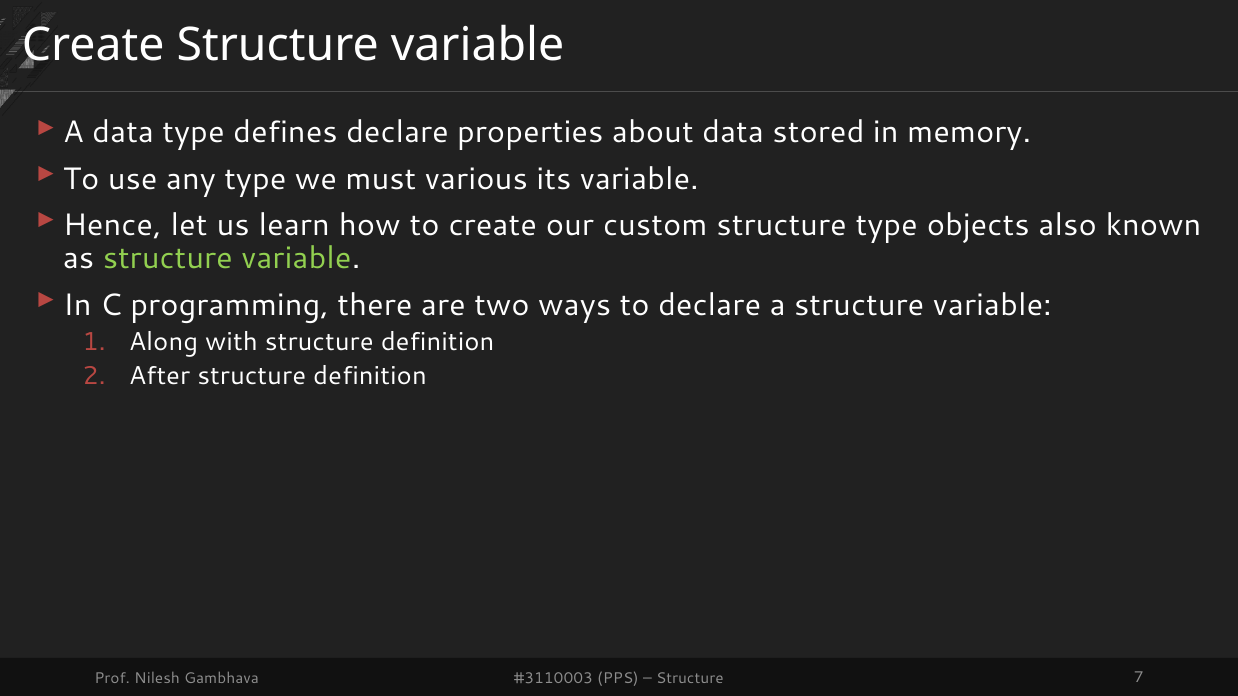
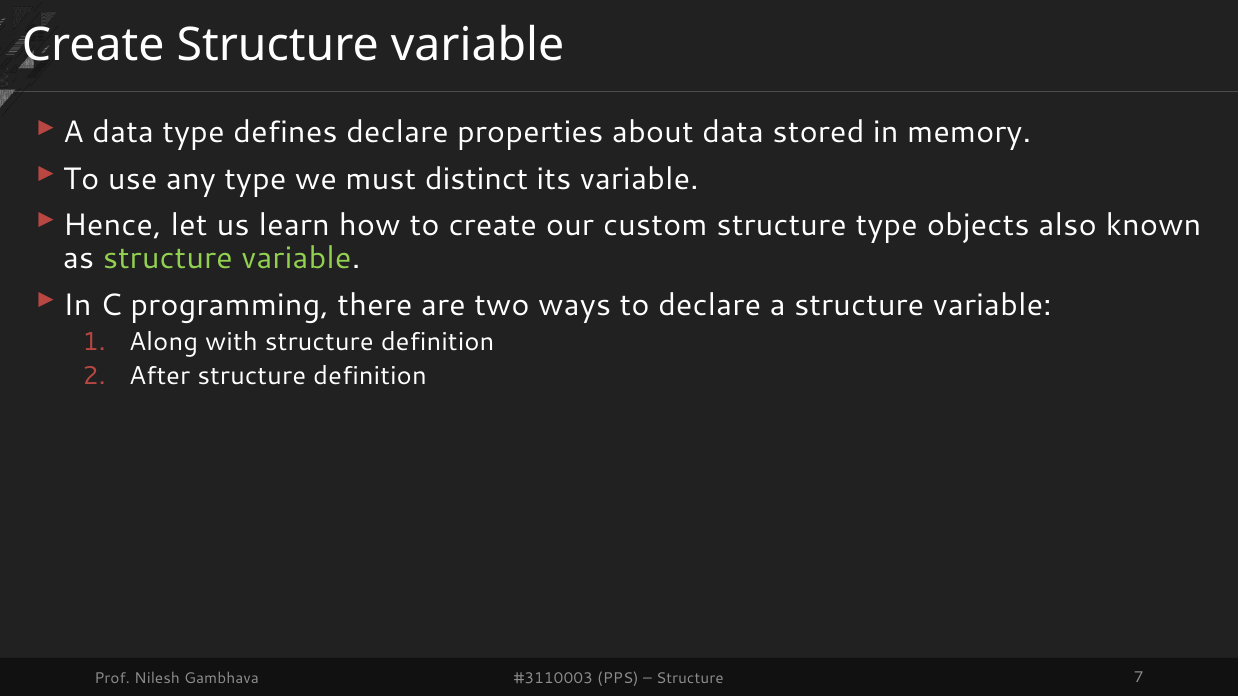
various: various -> distinct (477, 179)
